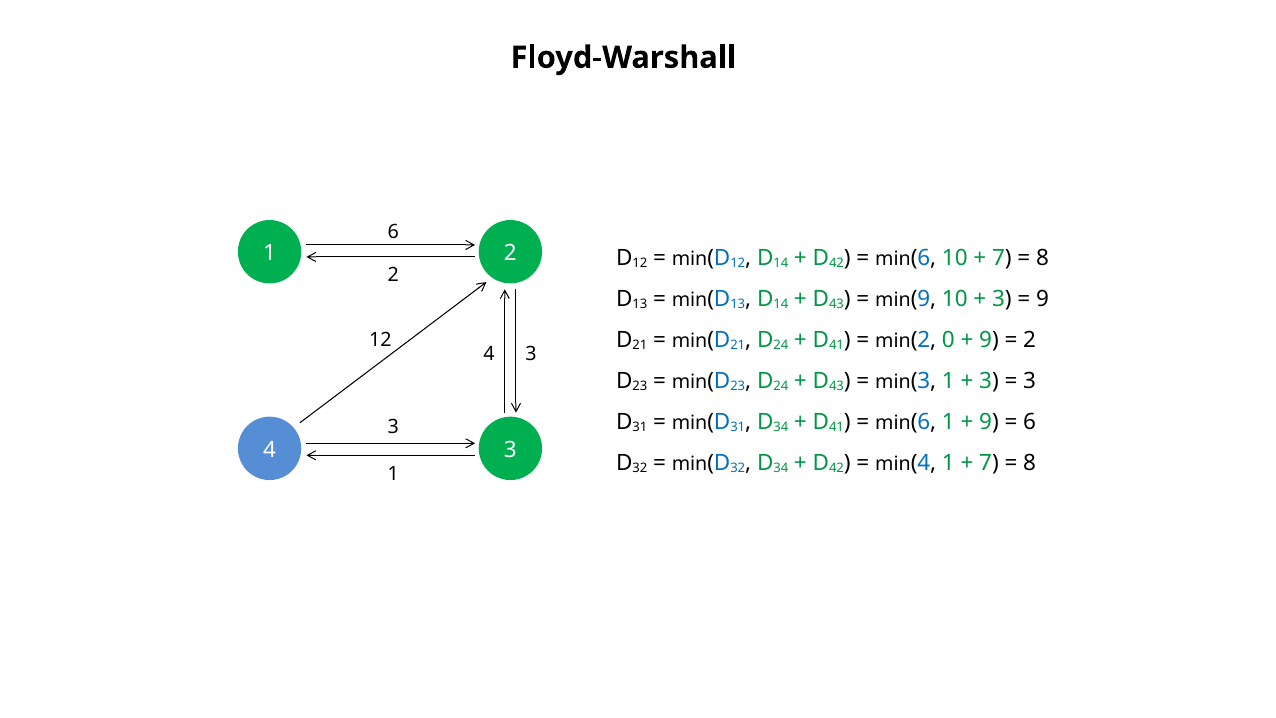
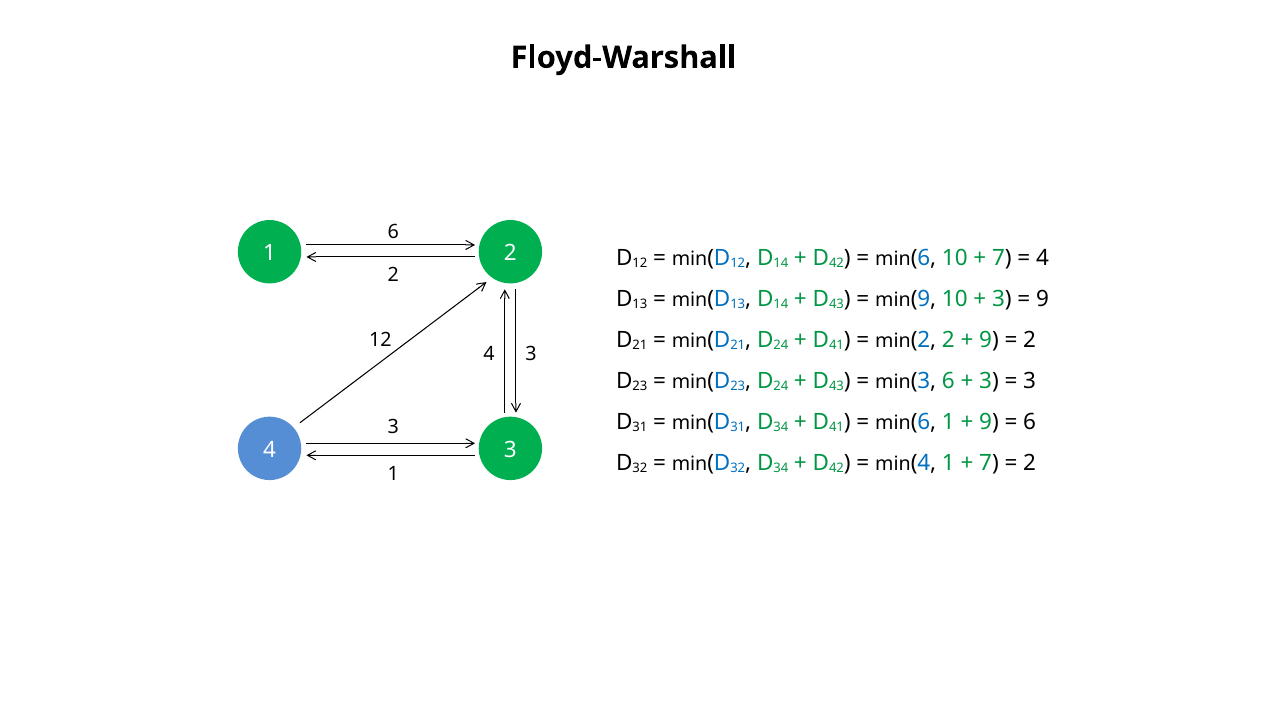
8: 8 -> 4 (1042, 258)
min(2 0: 0 -> 2 (948, 340)
min(3 1: 1 -> 6 (948, 381)
8: 8 -> 2 (1030, 463)
